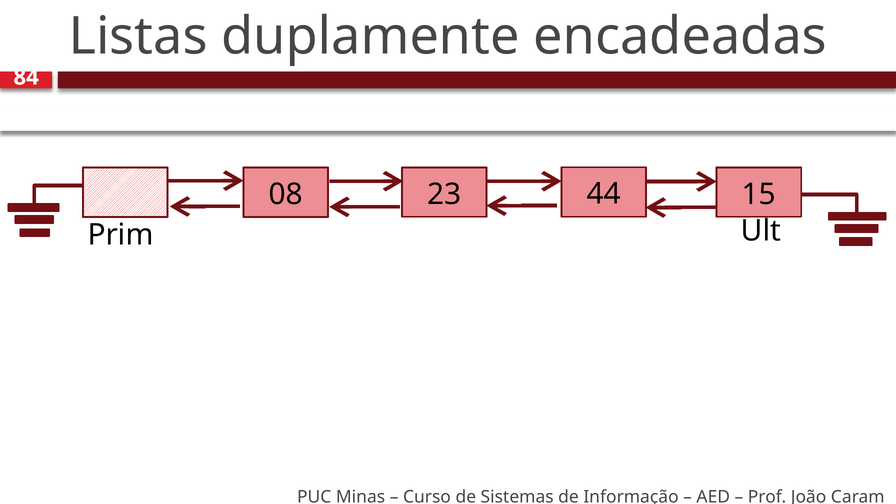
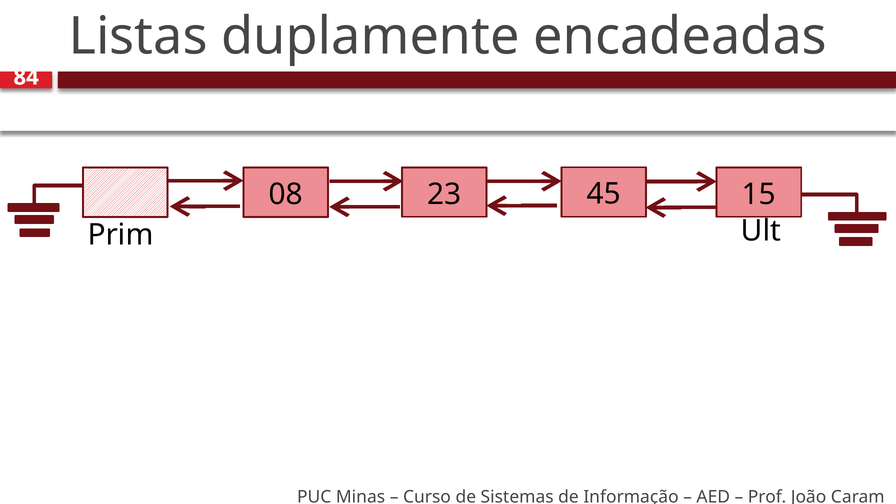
44: 44 -> 45 (604, 194)
